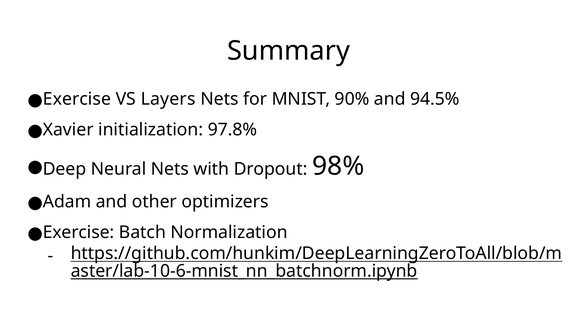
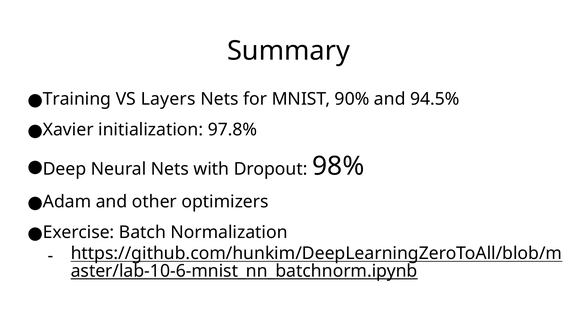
Exercise: Exercise -> Training (77, 99)
